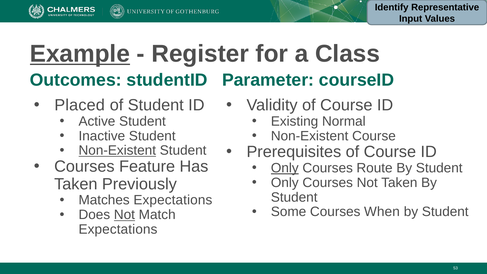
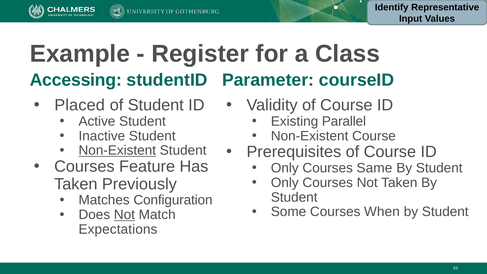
Example underline: present -> none (80, 54)
Outcomes: Outcomes -> Accessing (76, 80)
Normal: Normal -> Parallel (344, 121)
Only underline: present -> none (285, 168)
Route: Route -> Same (374, 168)
Matches Expectations: Expectations -> Configuration (173, 200)
